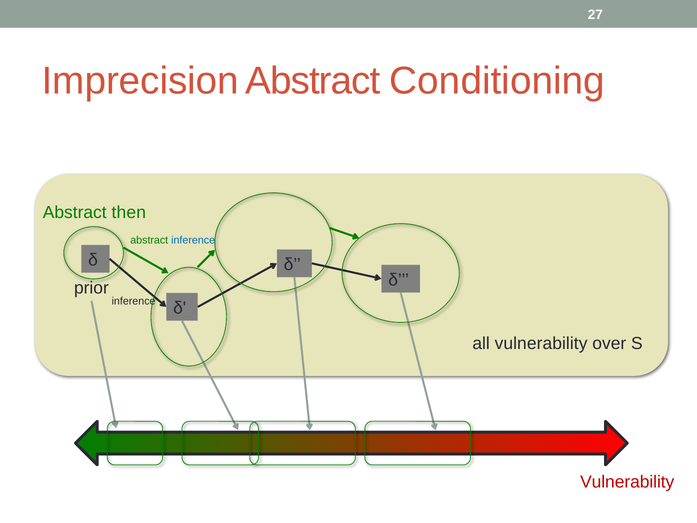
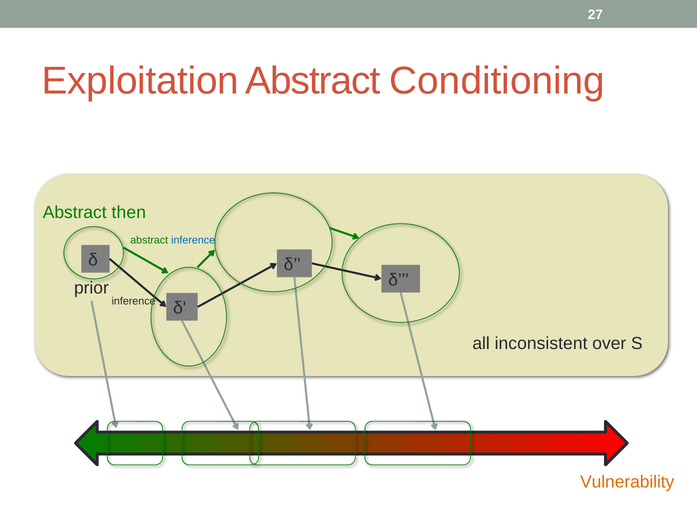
Imprecision: Imprecision -> Exploitation (140, 81)
all vulnerability: vulnerability -> inconsistent (541, 343)
Vulnerability colour: red -> orange (627, 482)
